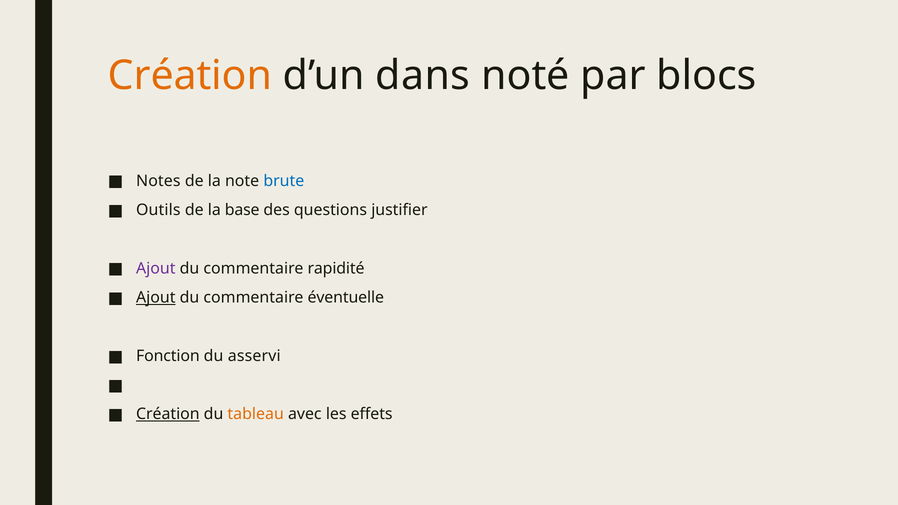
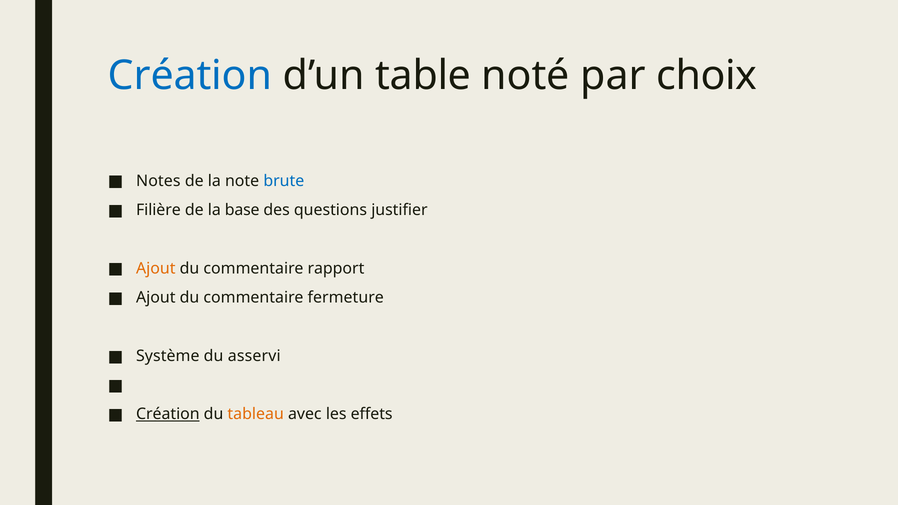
Création colour: orange -> blue (190, 75)
dans: dans -> table (423, 75)
blocs: blocs -> choix (707, 75)
Outils: Outils -> Filière (158, 210)
Ajout colour: purple -> orange (156, 268)
rapidité: rapidité -> rapport (336, 268)
Ajout underline: present -> none (156, 298)
éventuelle: éventuelle -> fermeture (346, 298)
Fonction: Fonction -> Système (168, 356)
